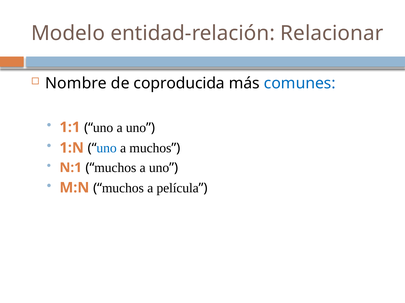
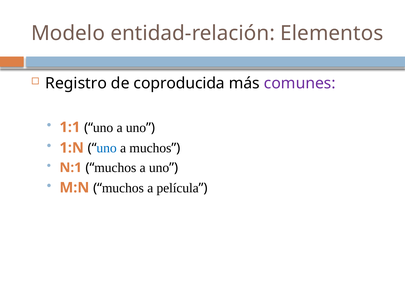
Relacionar: Relacionar -> Elementos (332, 34)
Nombre: Nombre -> Registro (76, 83)
comunes colour: blue -> purple (300, 83)
